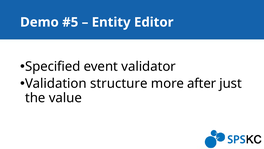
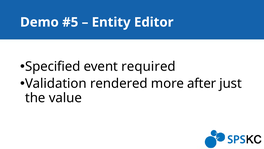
validator: validator -> required (149, 66)
structure: structure -> rendered (119, 83)
